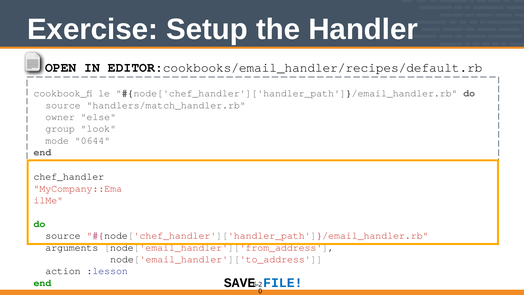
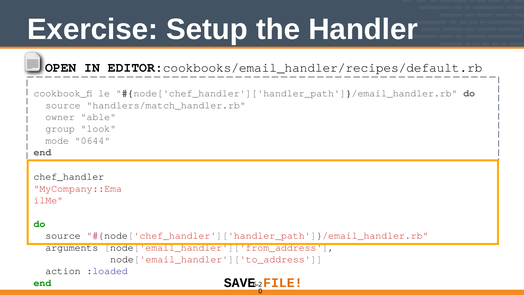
else: else -> able (98, 117)
:lesson: :lesson -> :loaded (107, 271)
FILE colour: blue -> orange (283, 283)
